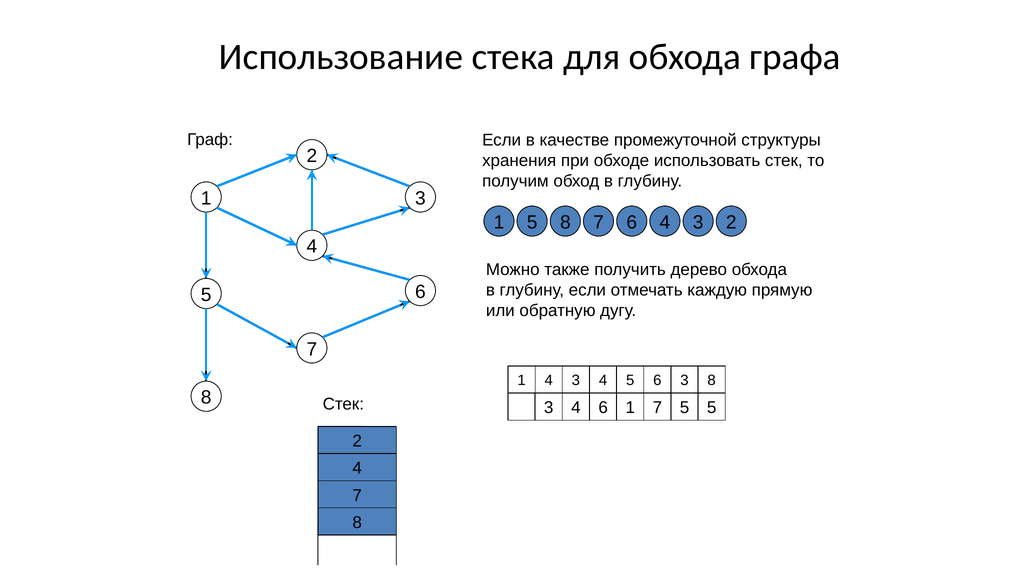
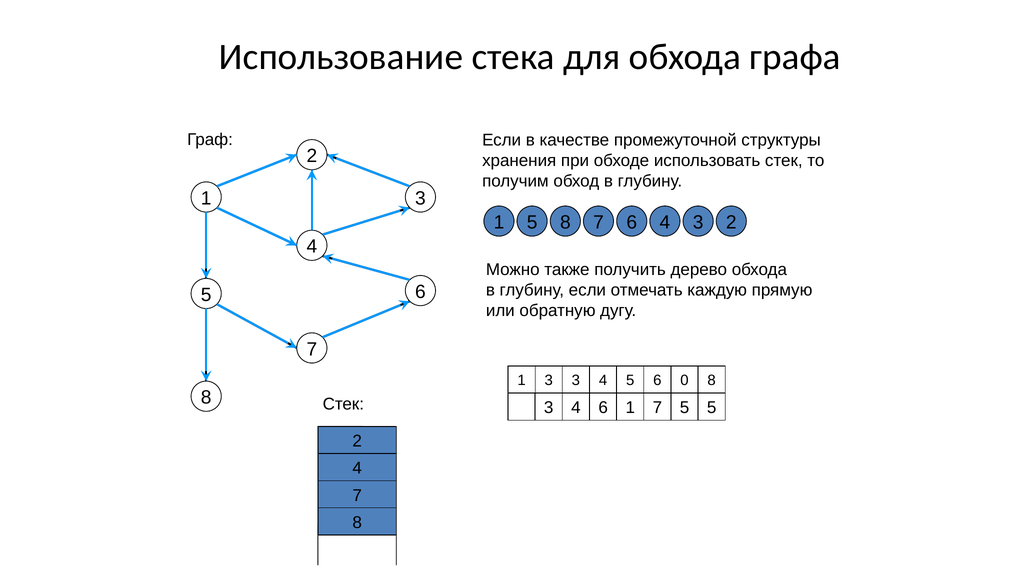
1 4: 4 -> 3 (549, 380)
6 3: 3 -> 0 (684, 380)
